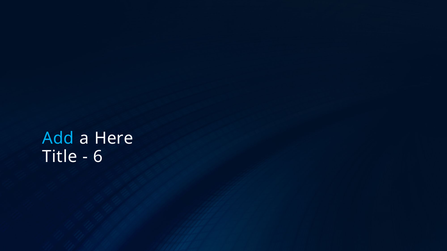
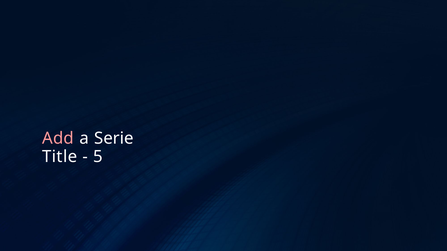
Add colour: light blue -> pink (58, 139)
Here: Here -> Serie (114, 139)
6: 6 -> 5 (98, 157)
